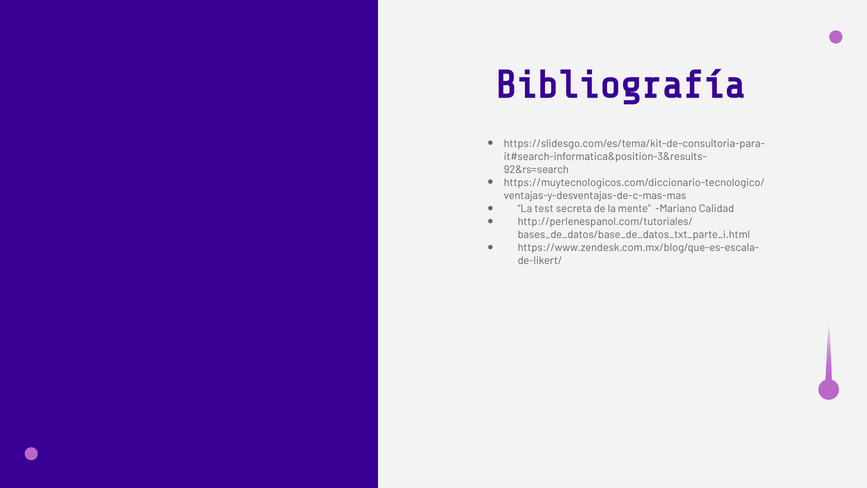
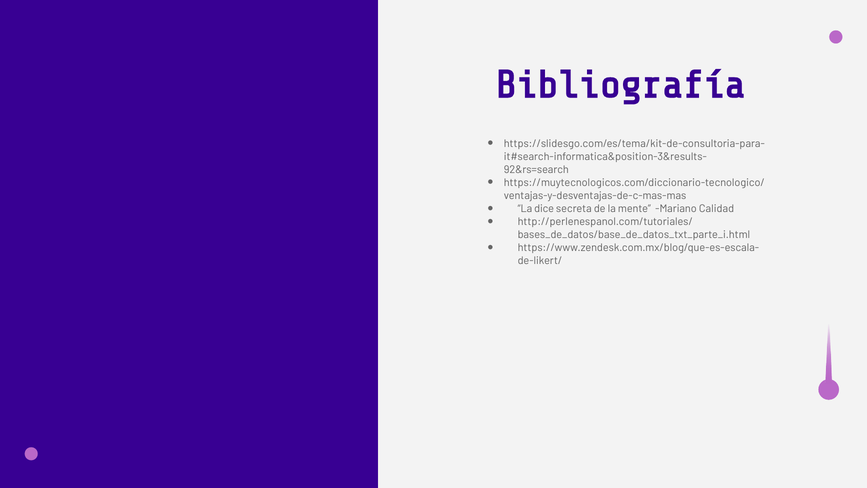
test: test -> dice (544, 209)
